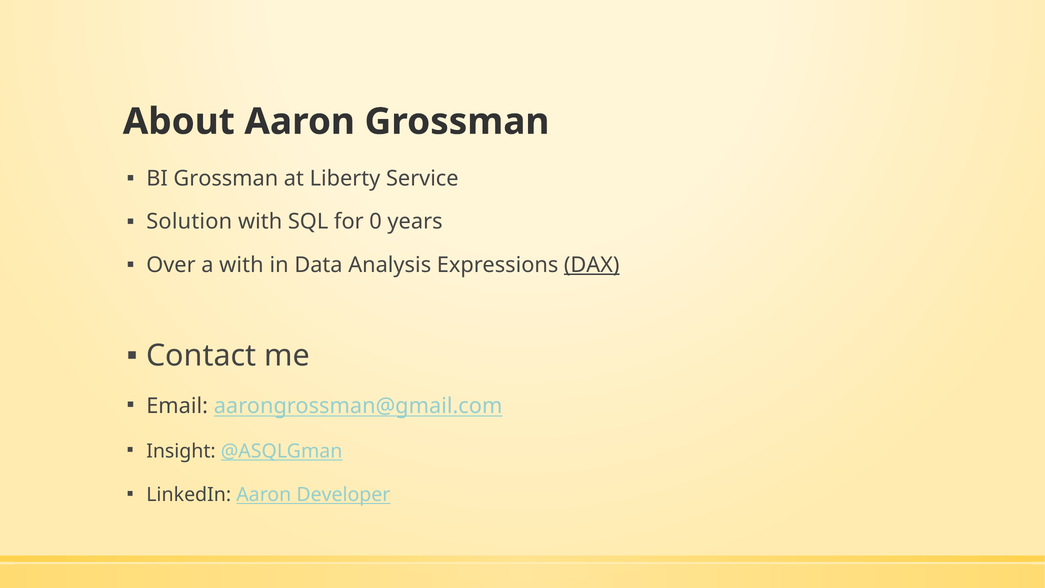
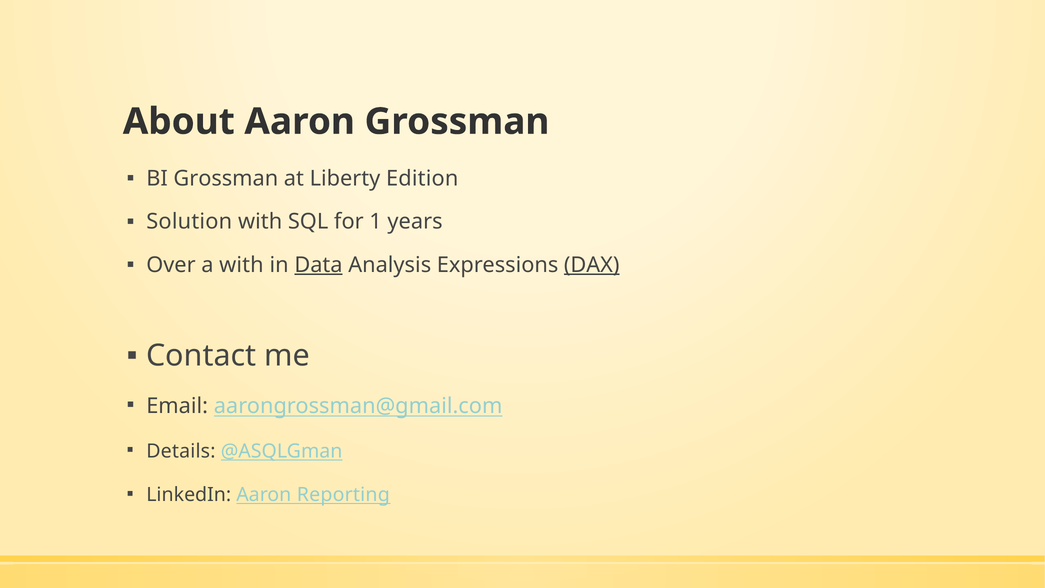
Service: Service -> Edition (422, 179)
0: 0 -> 1 (376, 222)
Data underline: none -> present (318, 265)
Insight: Insight -> Details (181, 451)
Developer: Developer -> Reporting (343, 495)
